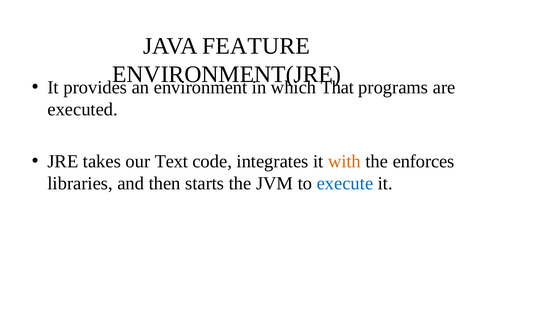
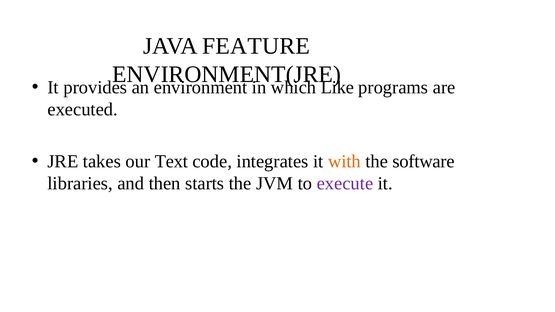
That: That -> Like (337, 87)
enforces: enforces -> software (424, 161)
execute colour: blue -> purple (345, 184)
